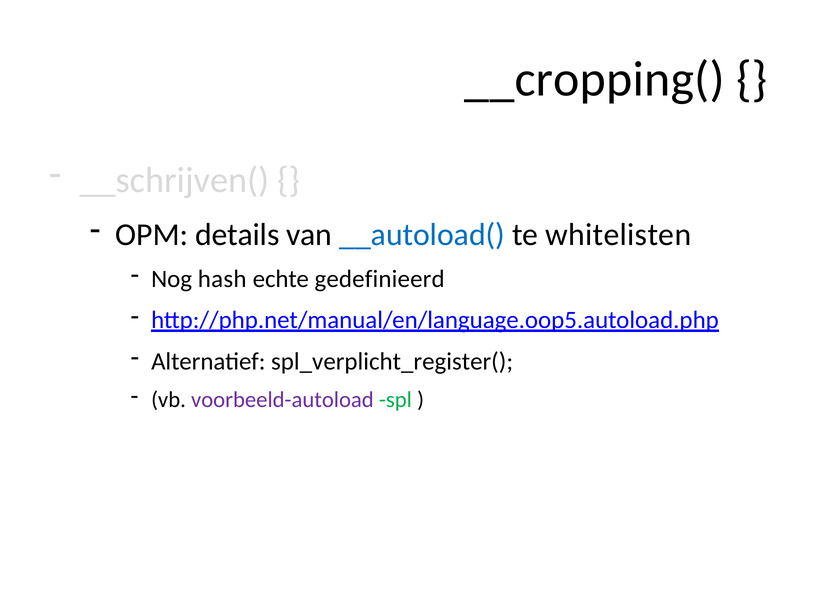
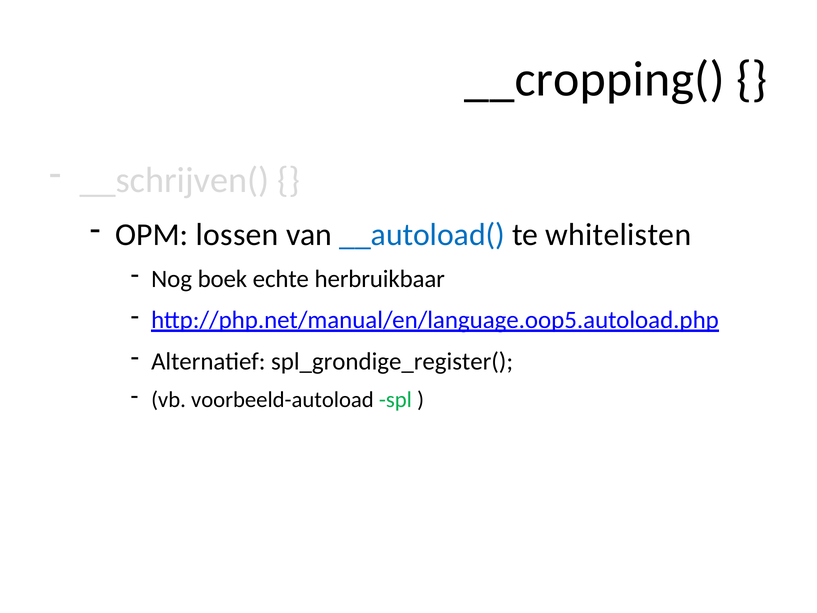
details: details -> lossen (237, 235)
hash: hash -> boek (222, 279)
gedefinieerd: gedefinieerd -> herbruikbaar (380, 279)
spl_verplicht_register(: spl_verplicht_register( -> spl_grondige_register( (392, 361)
voorbeeld-autoload colour: purple -> black (282, 400)
